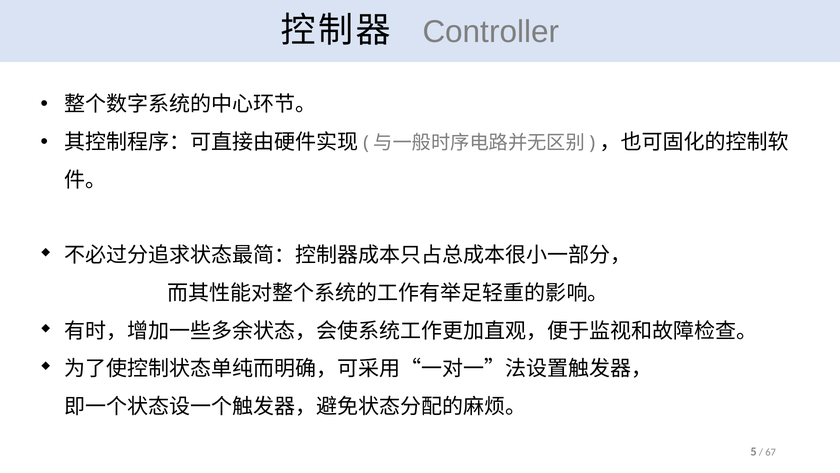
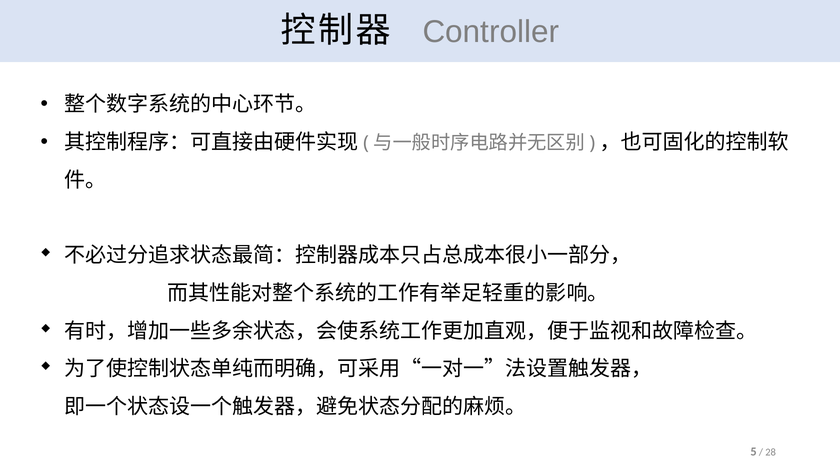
67: 67 -> 28 (771, 452)
